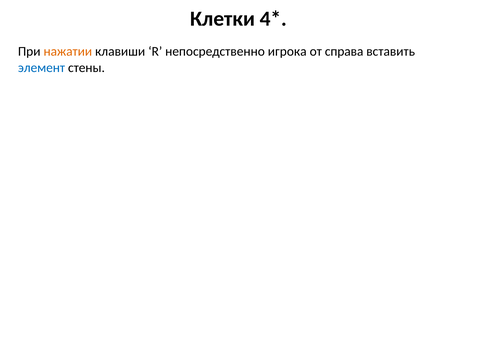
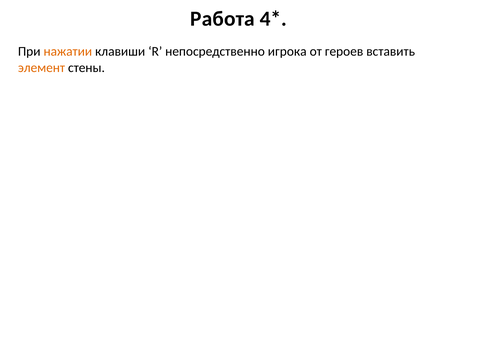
Клетки: Клетки -> Работа (222, 19)
справа: справа -> героев (344, 52)
элемент colour: blue -> orange (42, 68)
